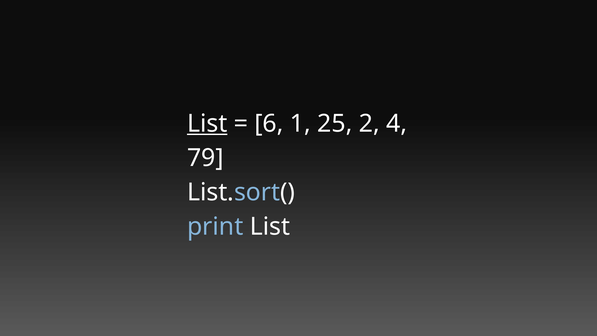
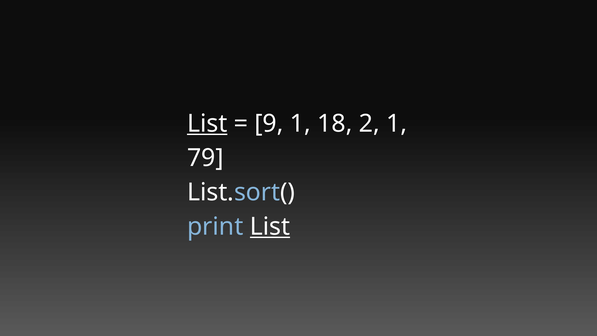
6: 6 -> 9 (269, 124)
25: 25 -> 18 (335, 124)
2 4: 4 -> 1 (397, 124)
List underline: none -> present (270, 227)
